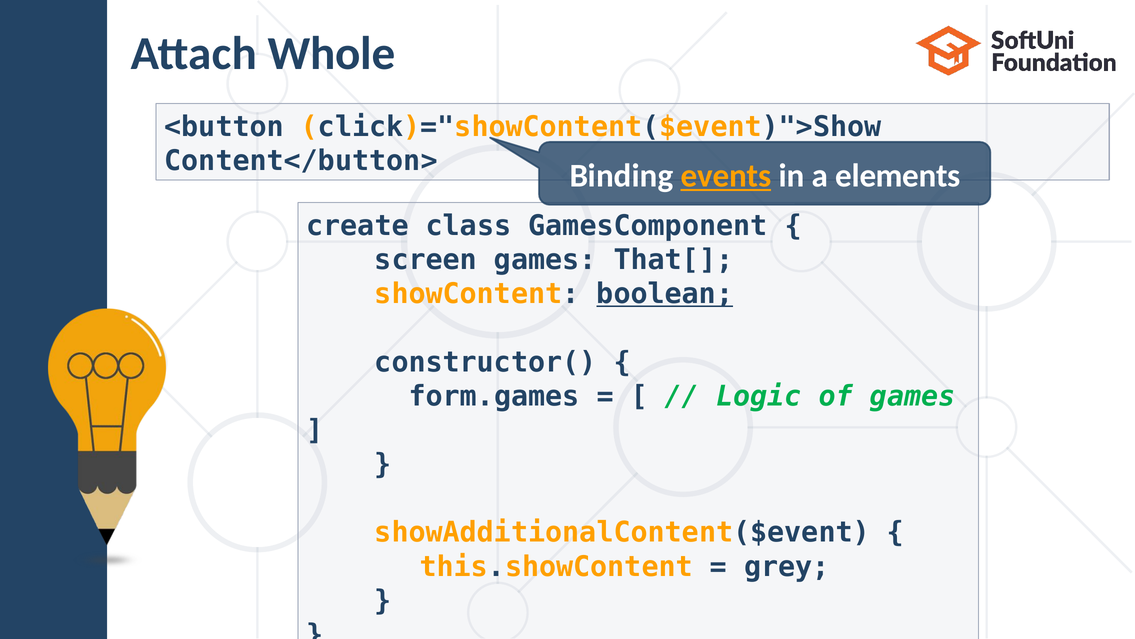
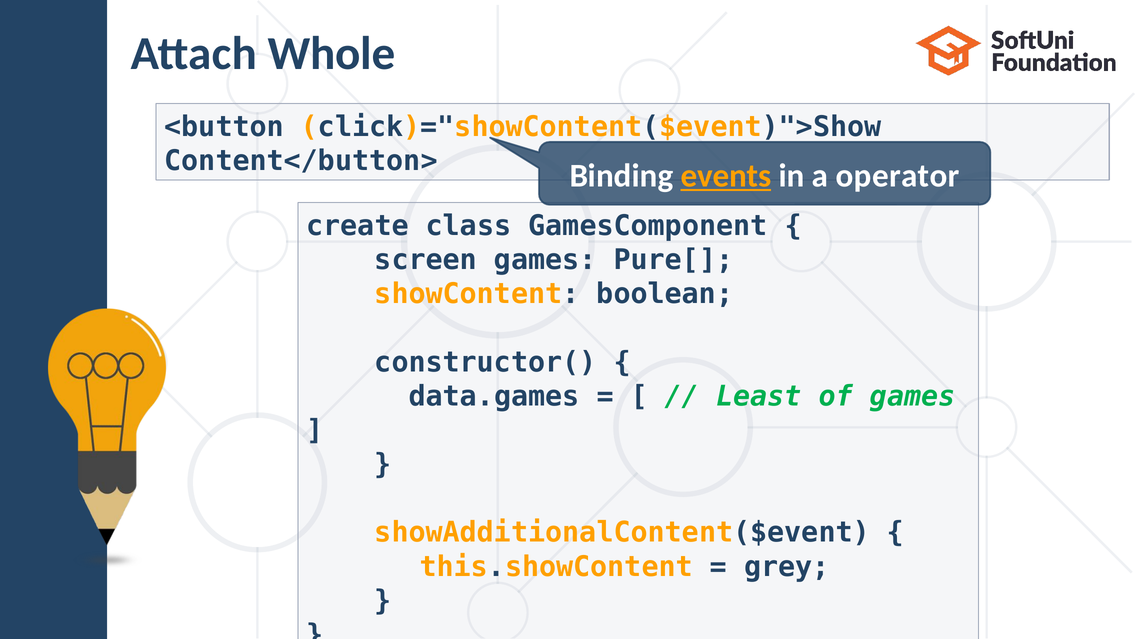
elements: elements -> operator (898, 175)
That[: That[ -> Pure[ (673, 260)
boolean underline: present -> none (665, 294)
form.games: form.games -> data.games (494, 396)
Logic: Logic -> Least (759, 396)
